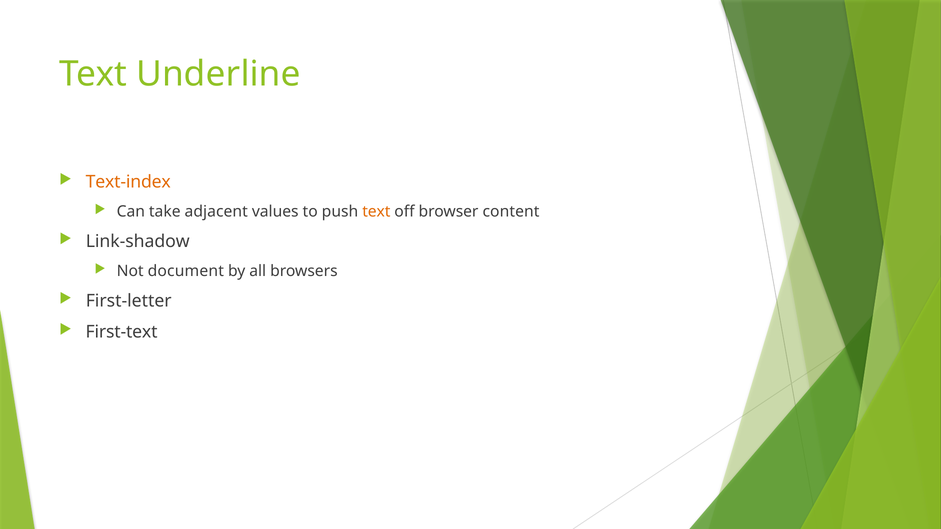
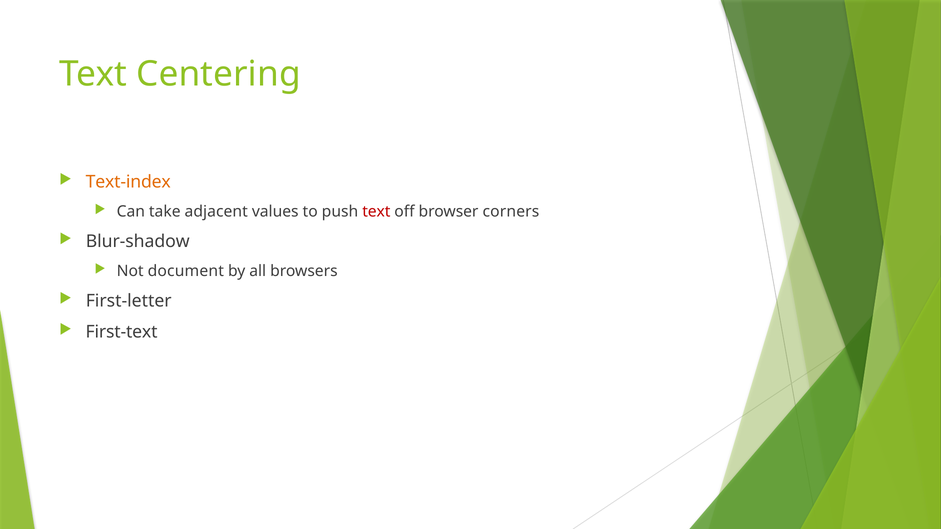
Underline: Underline -> Centering (218, 74)
text colour: orange -> red (376, 212)
content: content -> corners (511, 212)
Link-shadow: Link-shadow -> Blur-shadow (138, 242)
